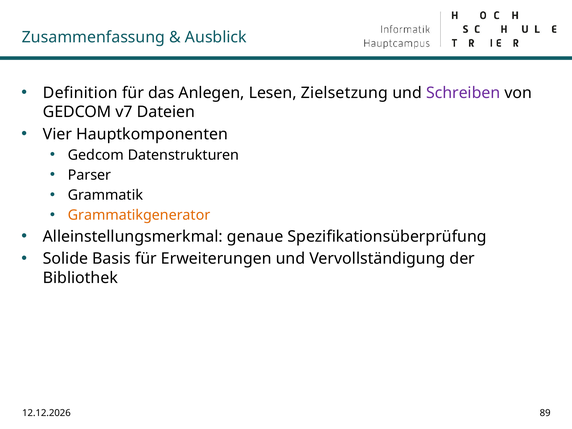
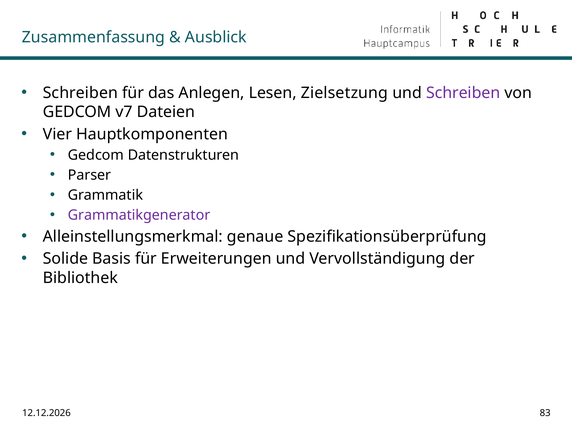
Definition: Definition -> Schreiben (80, 93)
Grammatikgenerator colour: orange -> purple (139, 215)
89: 89 -> 83 (545, 413)
